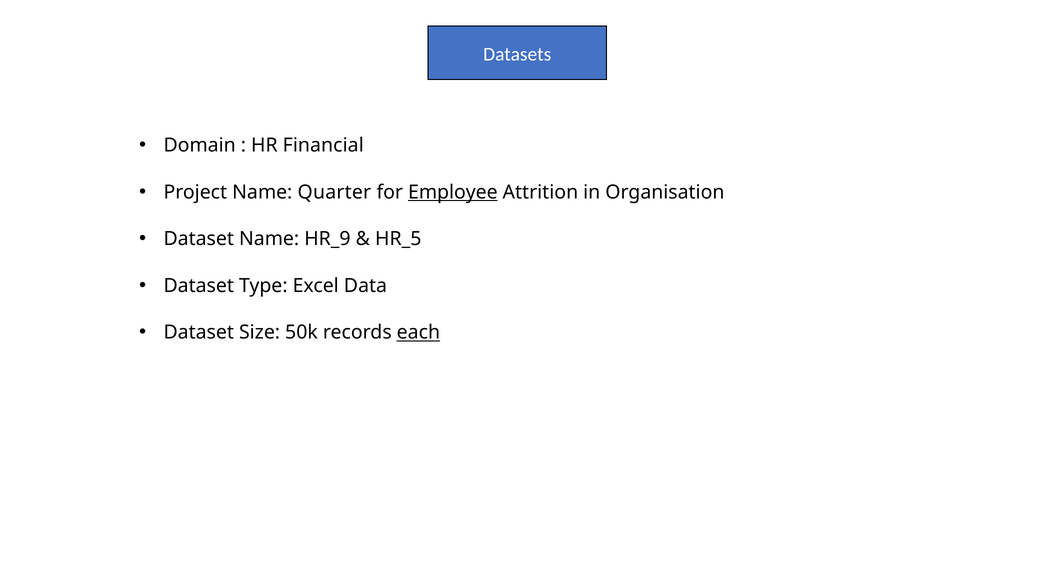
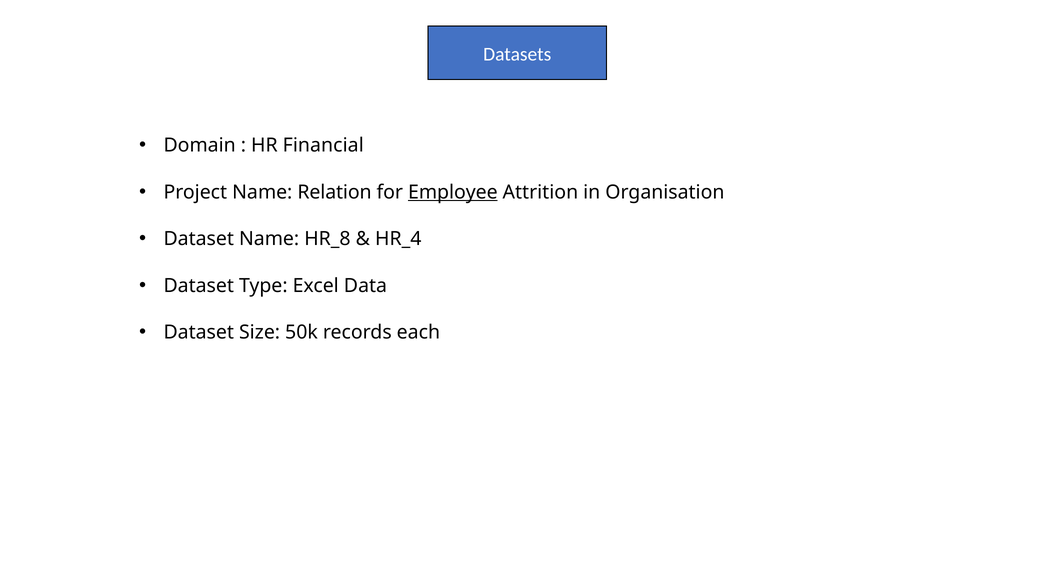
Quarter: Quarter -> Relation (335, 192)
HR_9: HR_9 -> HR_8 (327, 239)
HR_5: HR_5 -> HR_4 (398, 239)
each underline: present -> none (418, 333)
